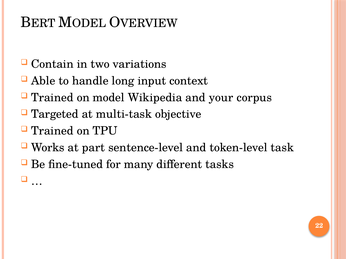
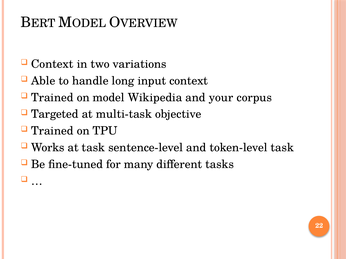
Contain: Contain -> Context (52, 64)
at part: part -> task (93, 148)
